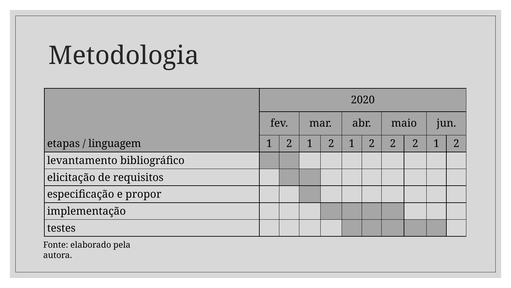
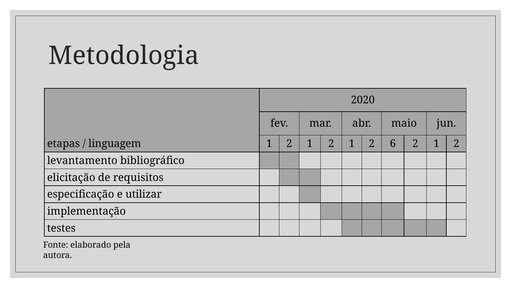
1 2 2: 2 -> 6 (393, 143)
propor: propor -> utilizar (144, 194)
